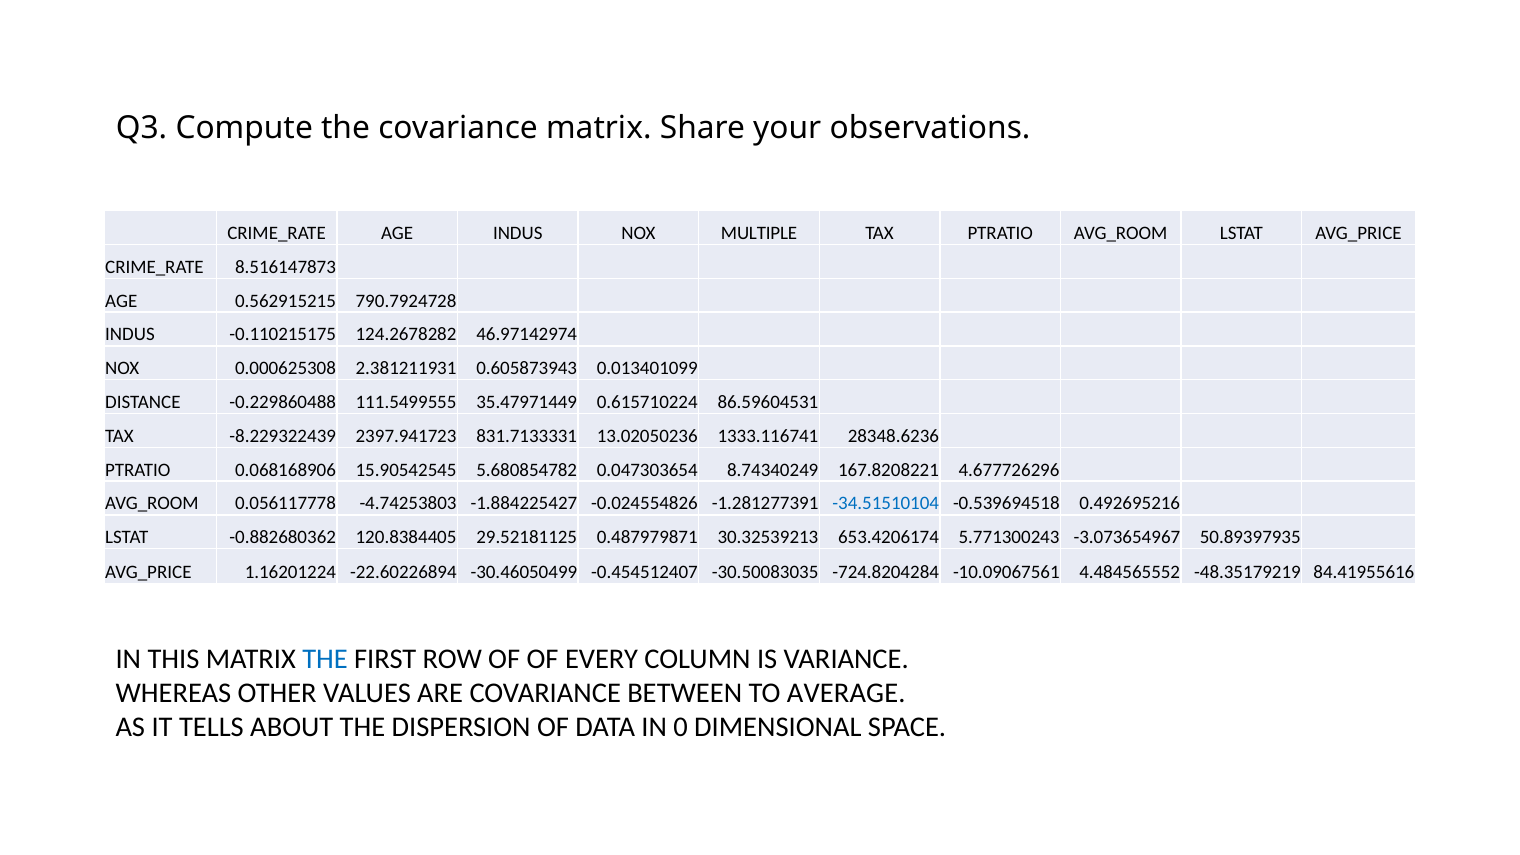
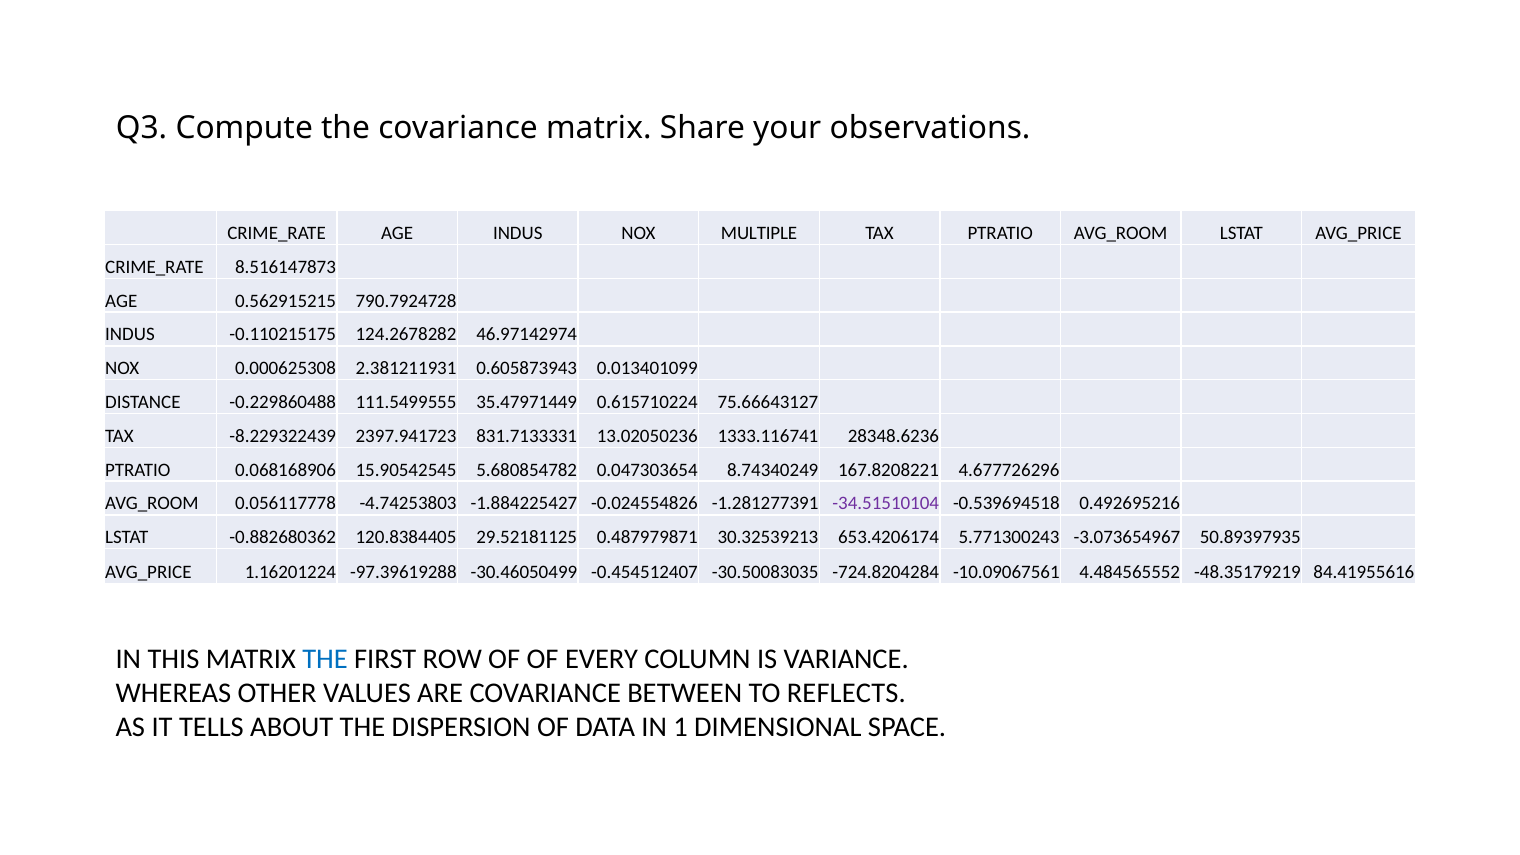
86.59604531: 86.59604531 -> 75.66643127 (768, 402)
-34.51510104 colour: blue -> purple (886, 504)
-22.60226894: -22.60226894 -> -97.39619288 (403, 572)
AVERAGE: AVERAGE -> REFLECTS (846, 693)
0: 0 -> 1 (681, 727)
